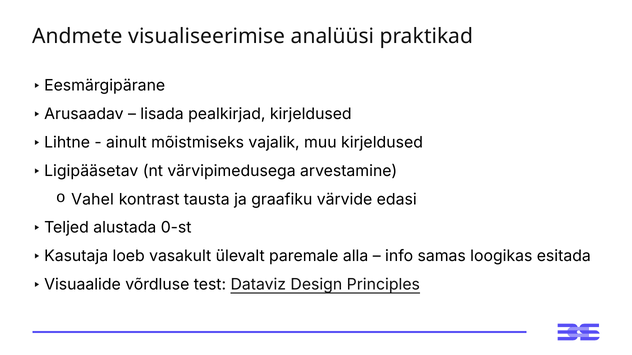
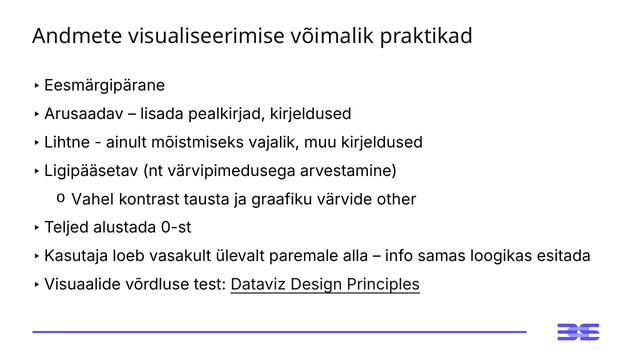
analüüsi: analüüsi -> võimalik (332, 36)
edasi: edasi -> other (397, 200)
